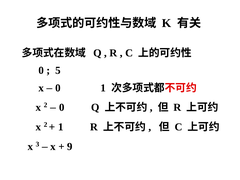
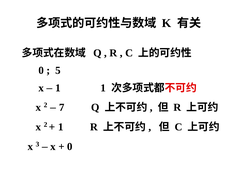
0: 0 -> 1 (58, 88)
0: 0 -> 7 (62, 107)
9: 9 -> 0 (70, 147)
